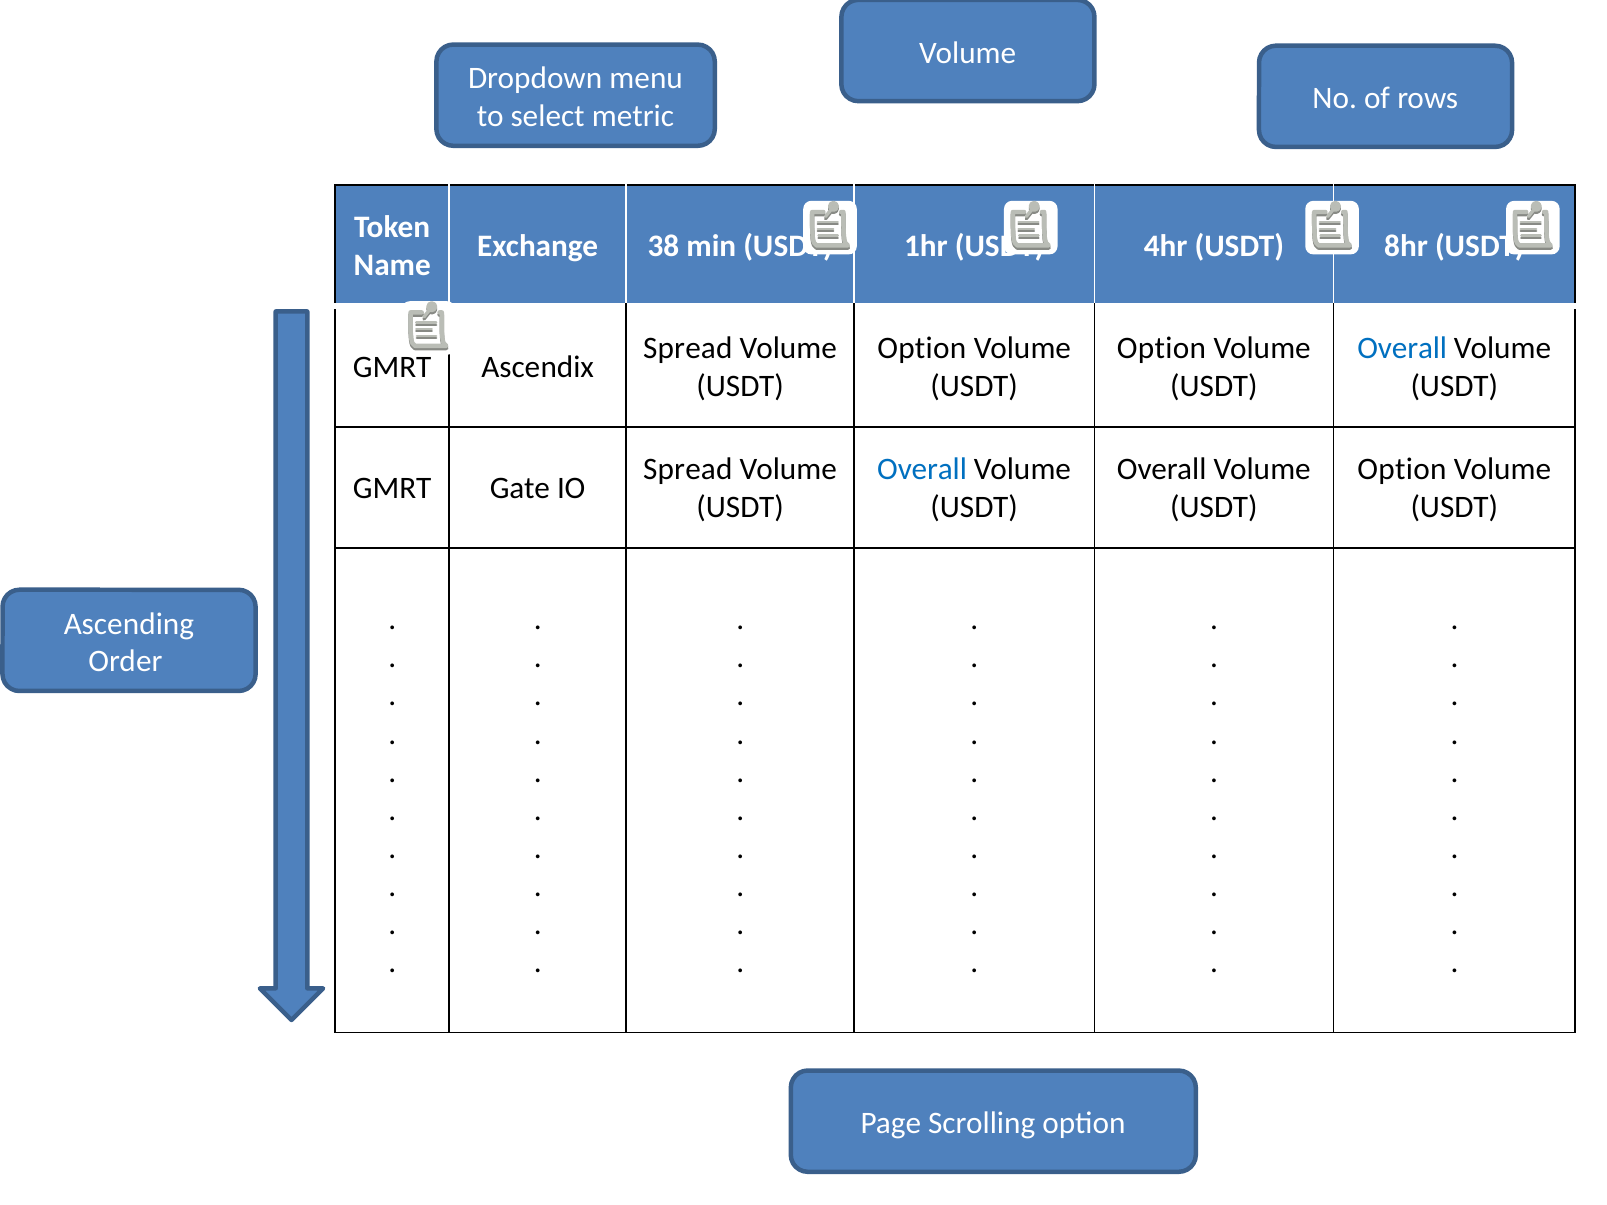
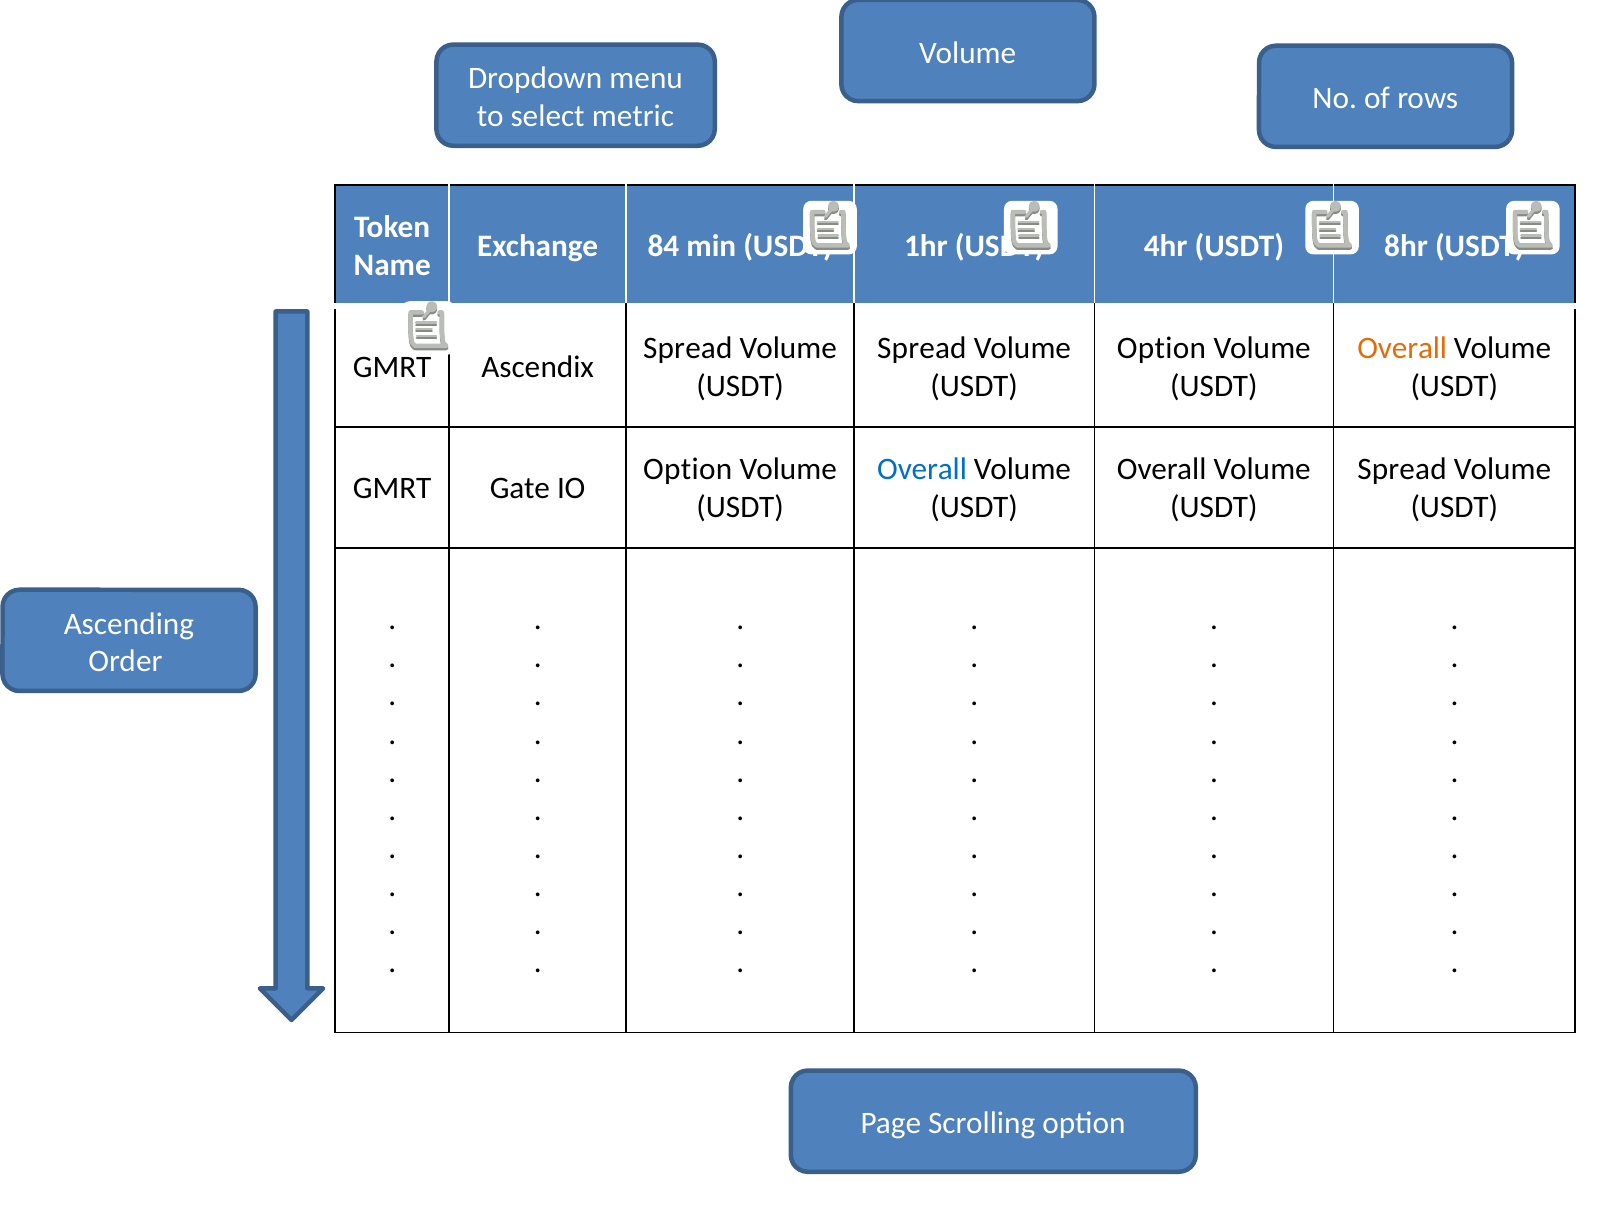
38: 38 -> 84 (663, 246)
Option: Option -> Spread (922, 348)
Overall colour: blue -> orange (1402, 348)
Spread: Spread -> Option (688, 469)
Option: Option -> Spread (1402, 469)
